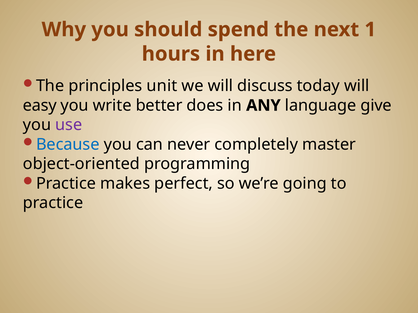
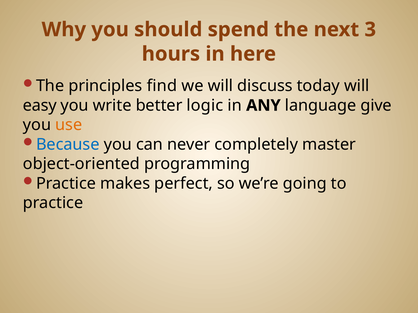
1: 1 -> 3 (370, 30)
unit: unit -> find (162, 86)
does: does -> logic (205, 106)
use colour: purple -> orange (69, 125)
